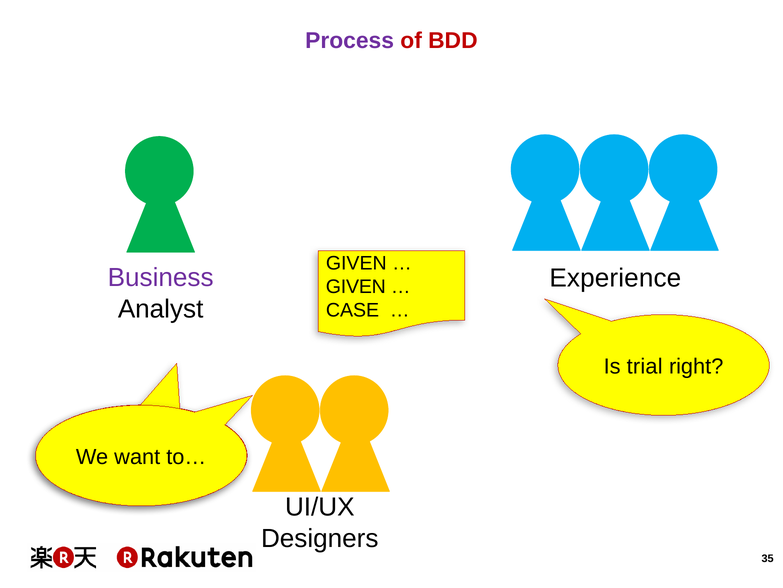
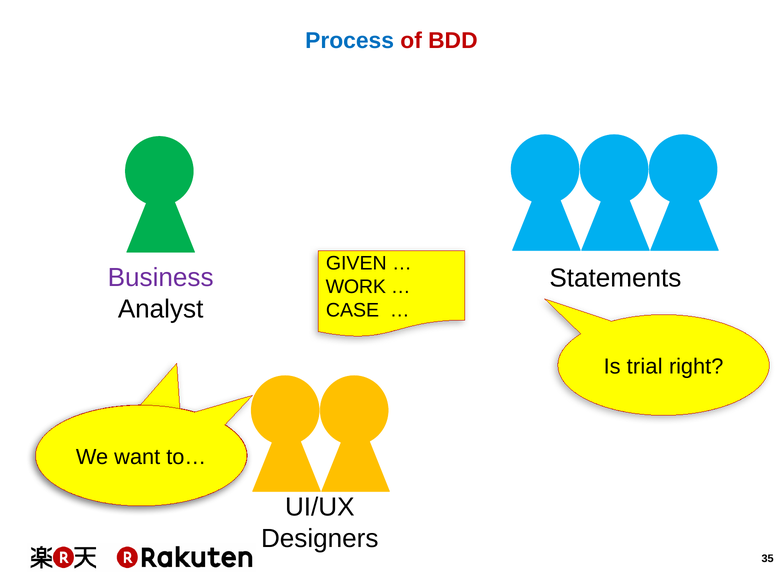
Process colour: purple -> blue (350, 41)
Experience: Experience -> Statements (615, 278)
GIVEN: GIVEN -> WORK (356, 286)
